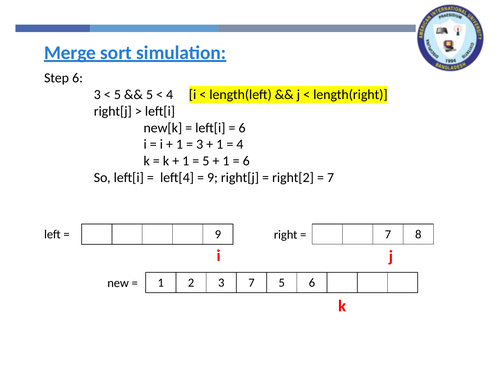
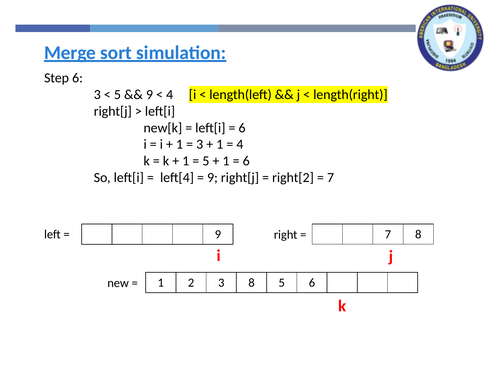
5: 5 -> 9 (150, 95)
3 7: 7 -> 8 (251, 282)
